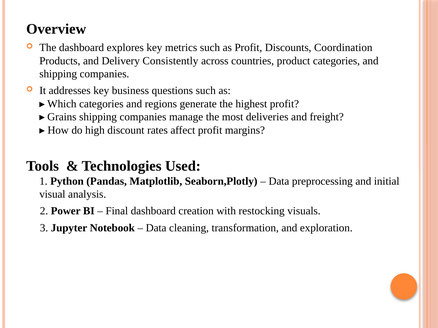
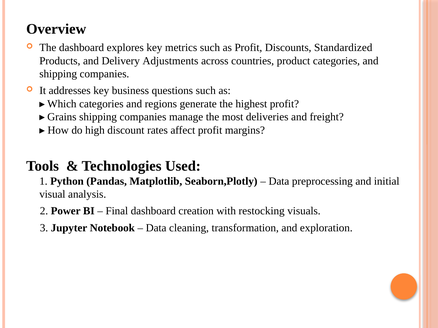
Coordination: Coordination -> Standardized (343, 48)
Consistently: Consistently -> Adjustments (170, 61)
